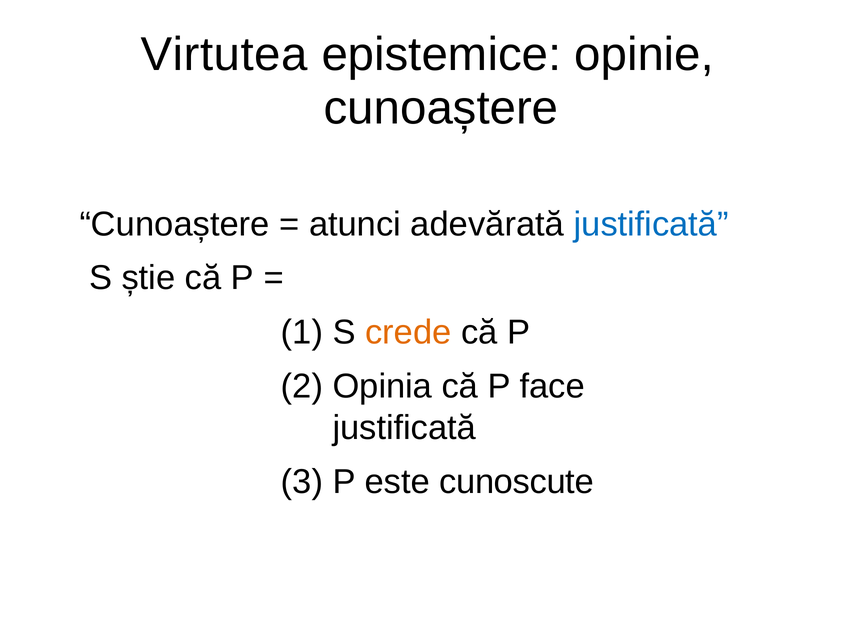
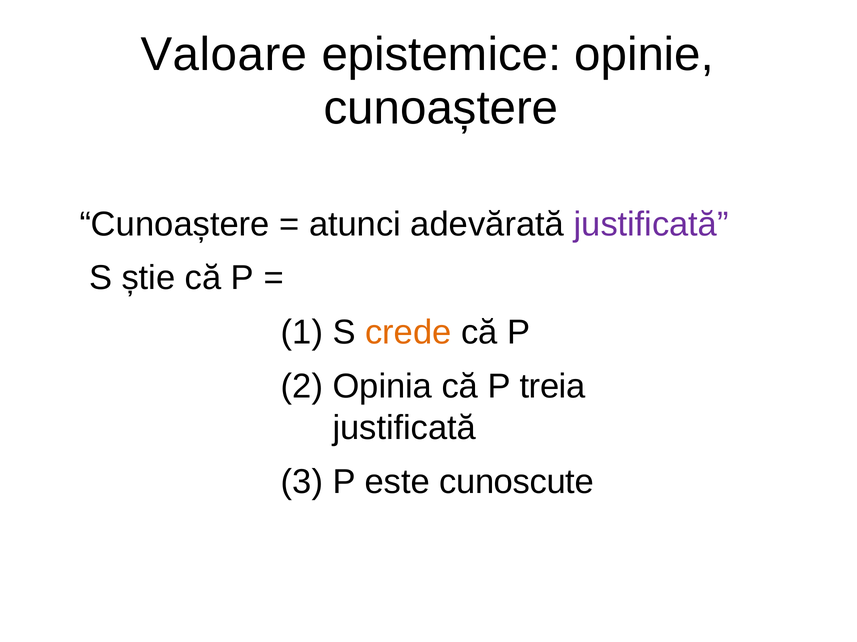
Virtutea: Virtutea -> Valoare (224, 55)
justificată colour: blue -> purple (651, 224)
face: face -> treia (553, 386)
